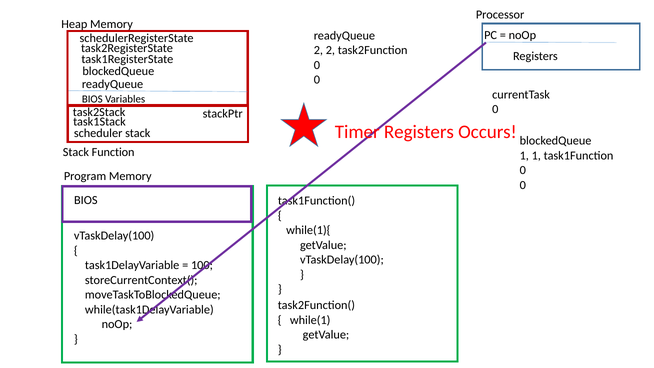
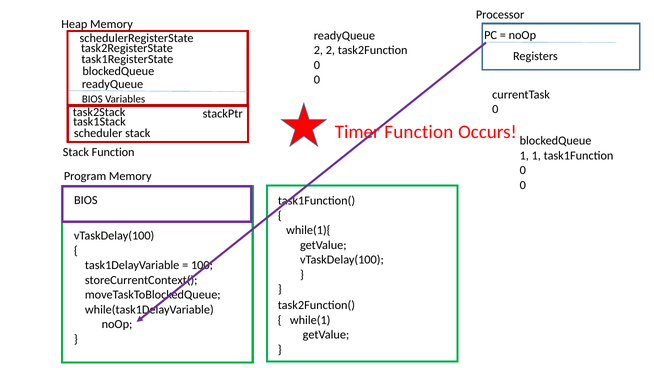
Timer Registers: Registers -> Function (419, 132)
